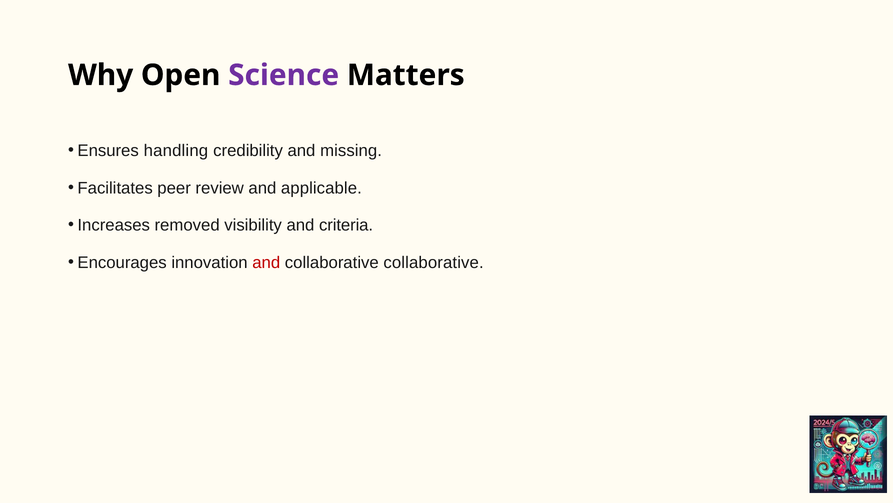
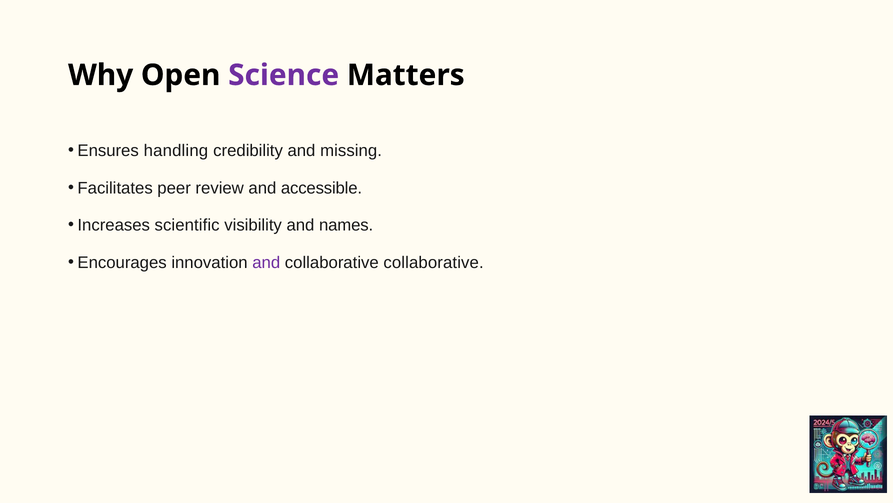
applicable: applicable -> accessible (322, 188)
removed: removed -> scientific (187, 225)
criteria: criteria -> names (346, 225)
and colour: red -> purple (266, 262)
